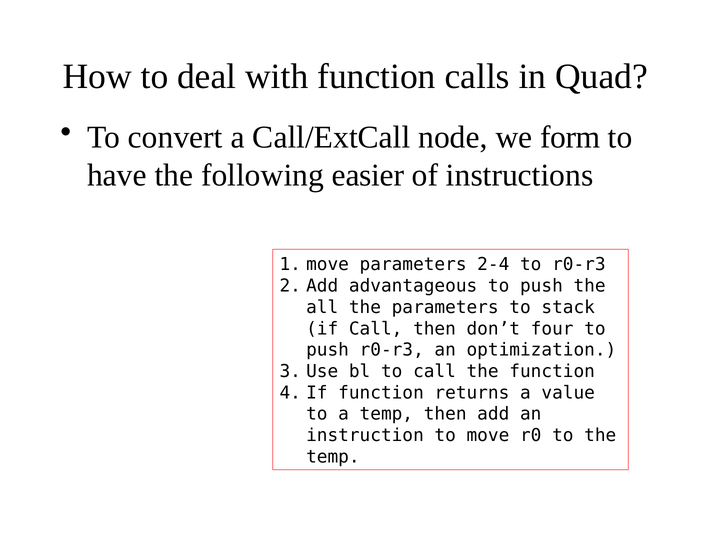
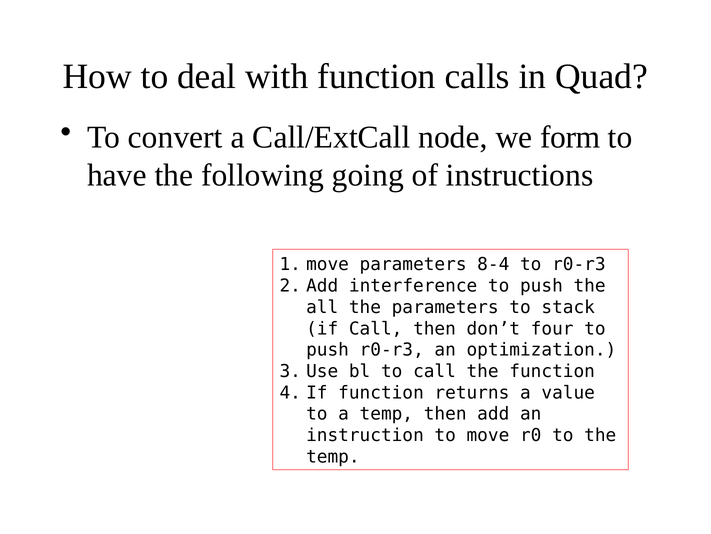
easier: easier -> going (368, 175)
2-4: 2-4 -> 8-4 (493, 264)
advantageous: advantageous -> interference (413, 286)
